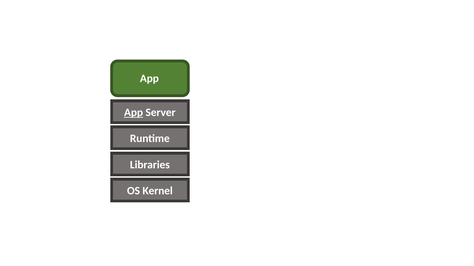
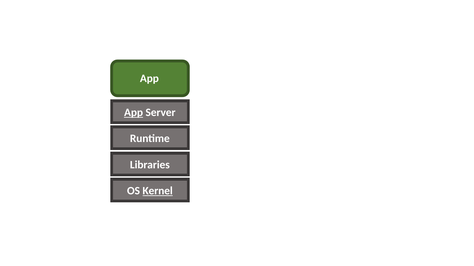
Kernel underline: none -> present (158, 191)
